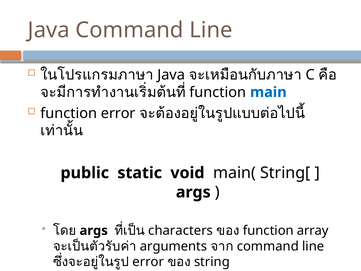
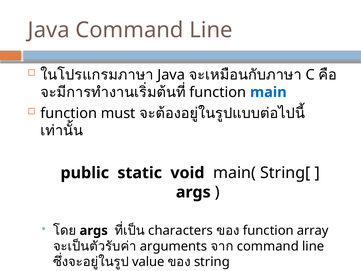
function error: error -> must (118, 113)
error: error -> value (148, 262)
